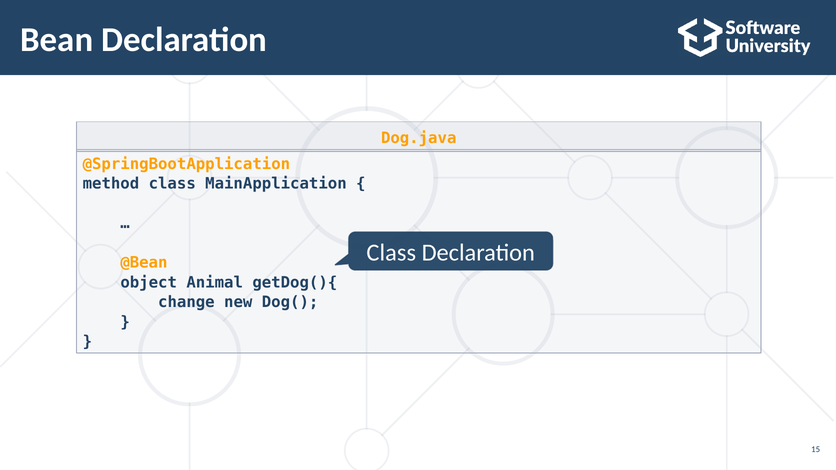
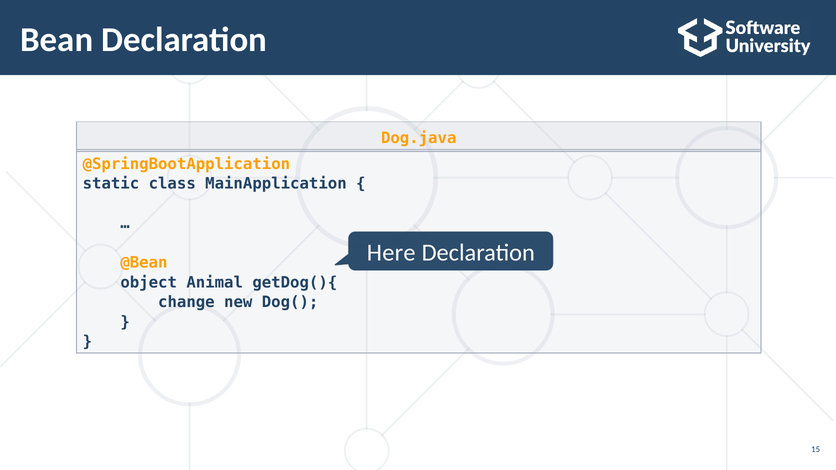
method: method -> static (111, 184)
Class: Class -> Here (391, 253)
